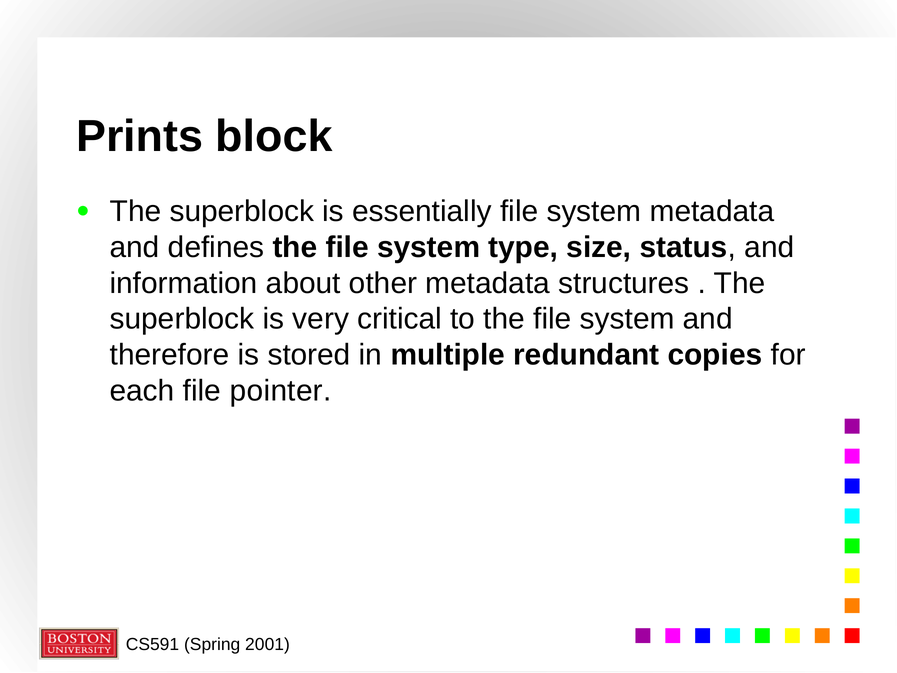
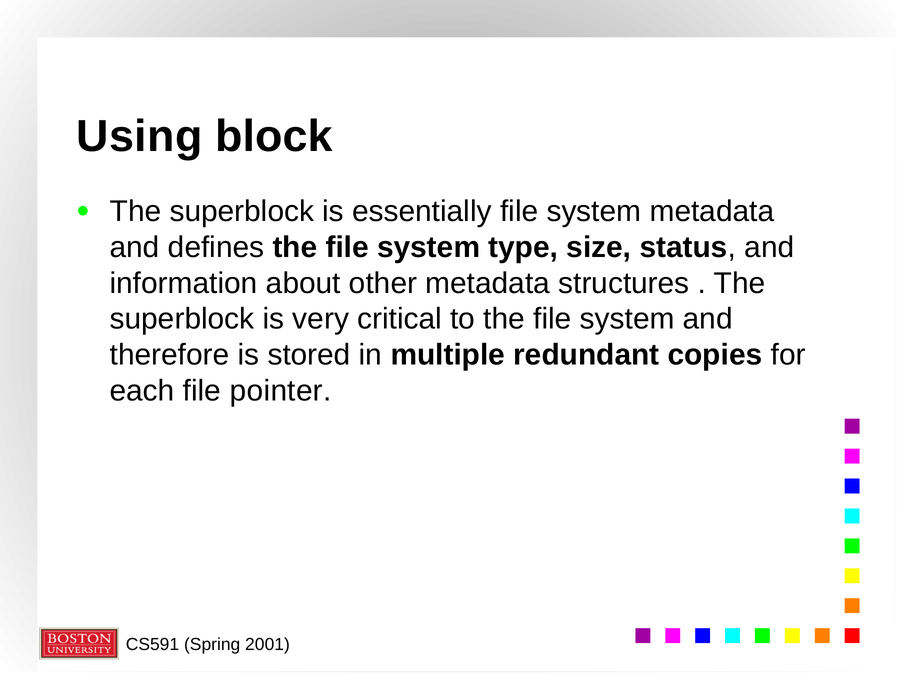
Prints: Prints -> Using (139, 136)
